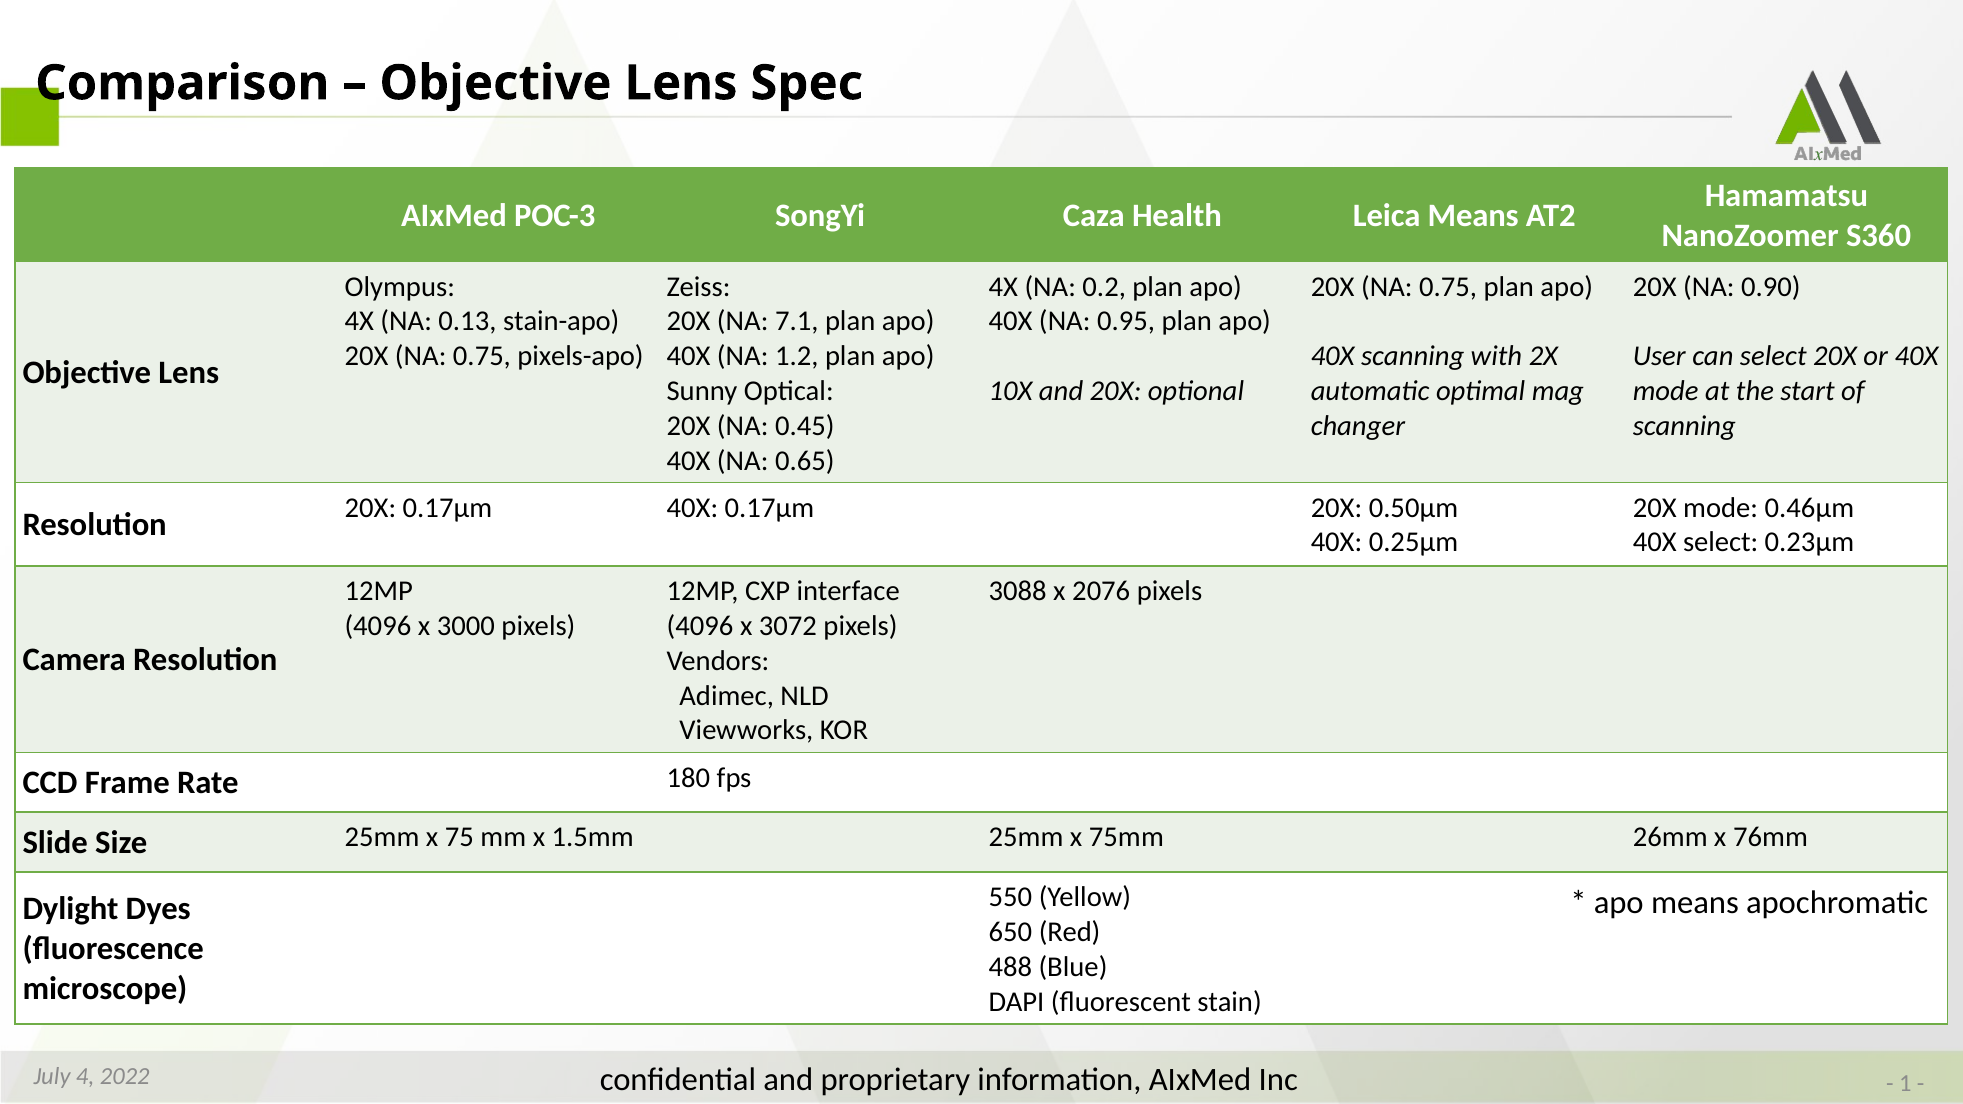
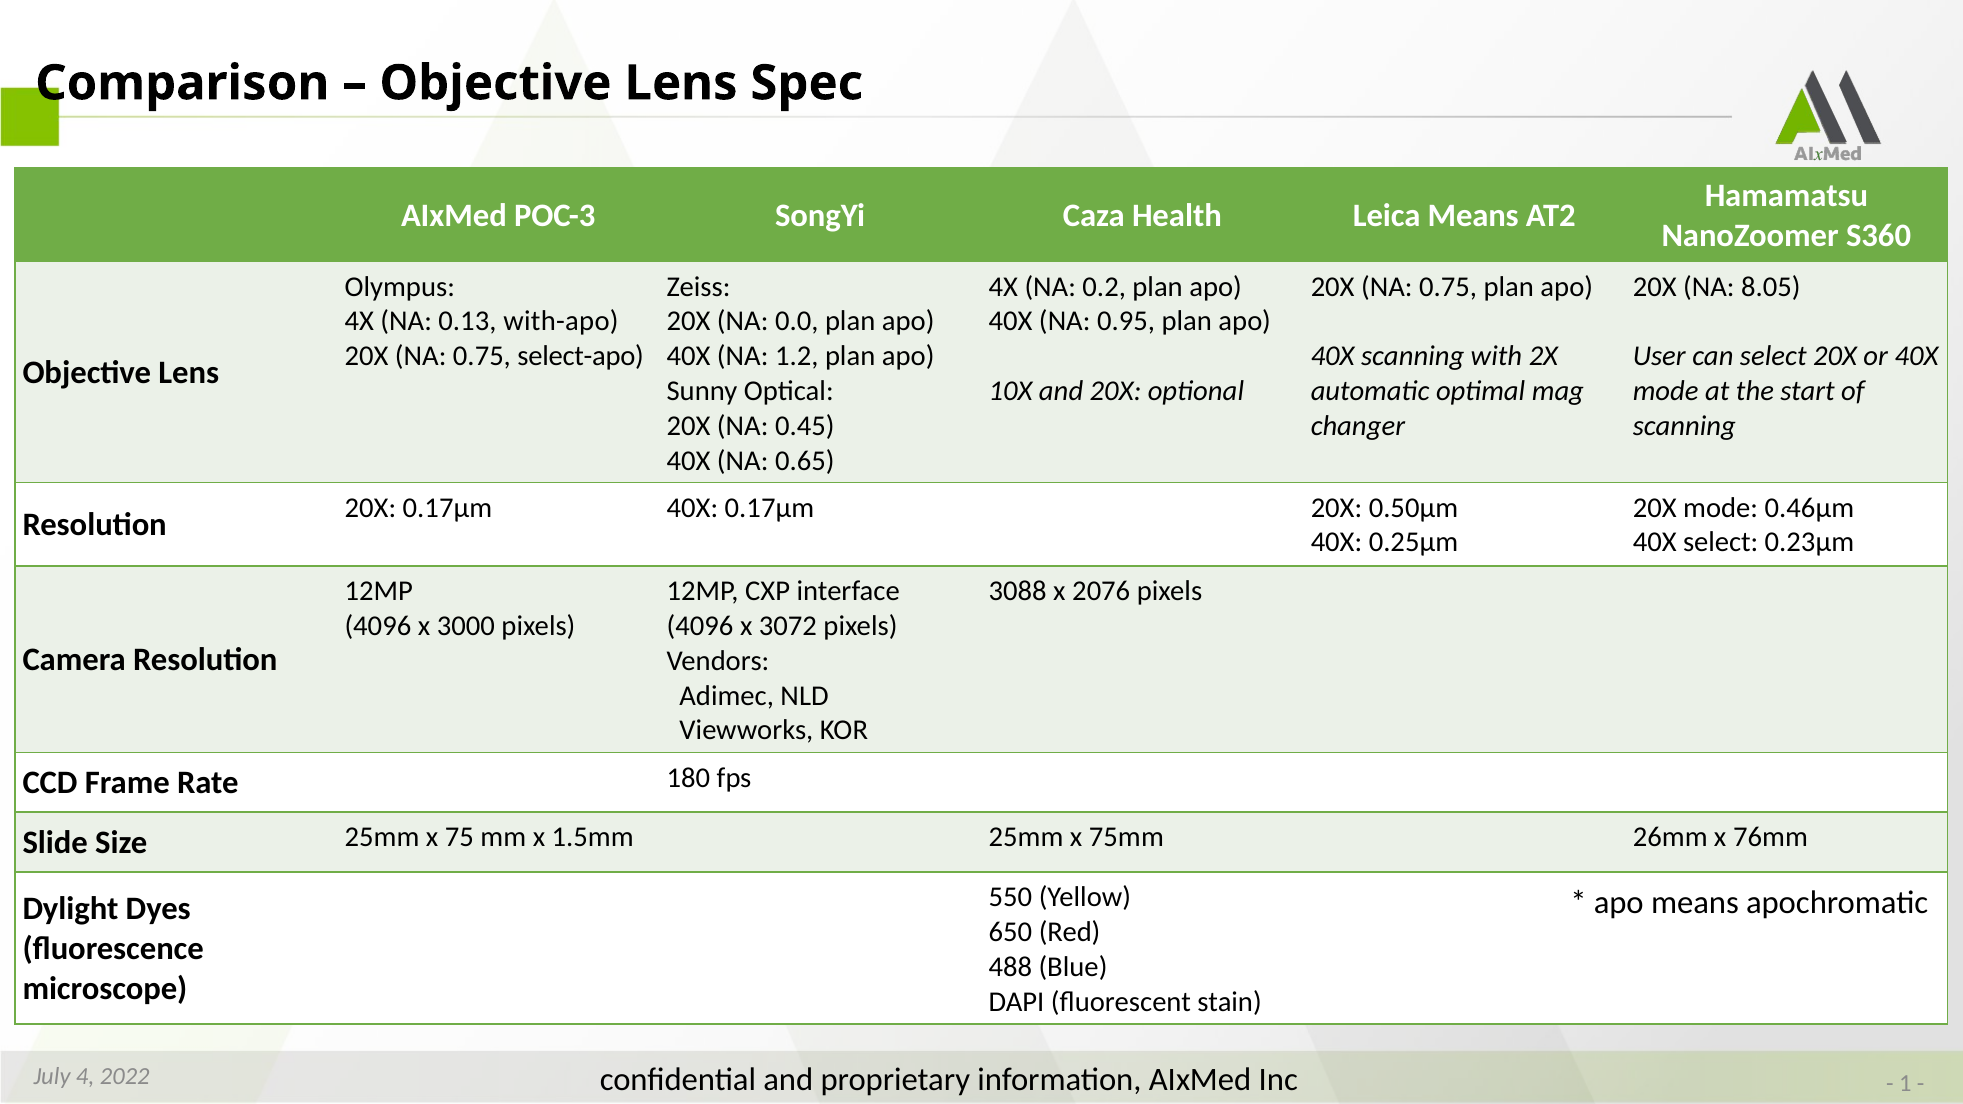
0.90: 0.90 -> 8.05 (1771, 287)
stain-apo: stain-apo -> with-apo (561, 322)
7.1: 7.1 -> 0.0 (797, 322)
pixels-apo: pixels-apo -> select-apo (581, 356)
